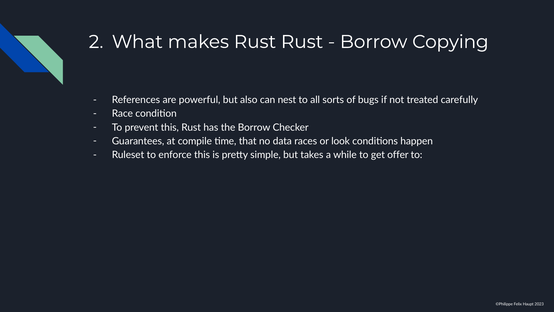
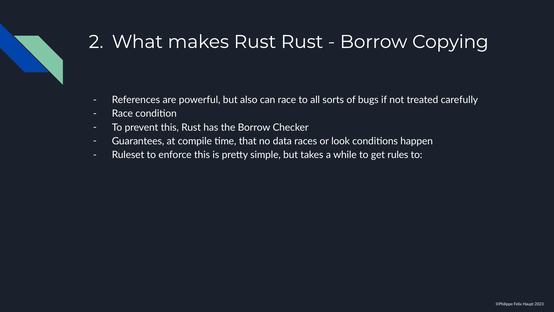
can nest: nest -> race (287, 100)
offer: offer -> rules (398, 155)
